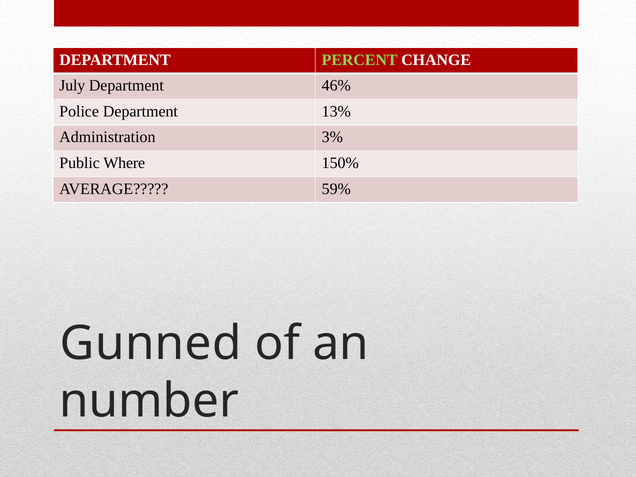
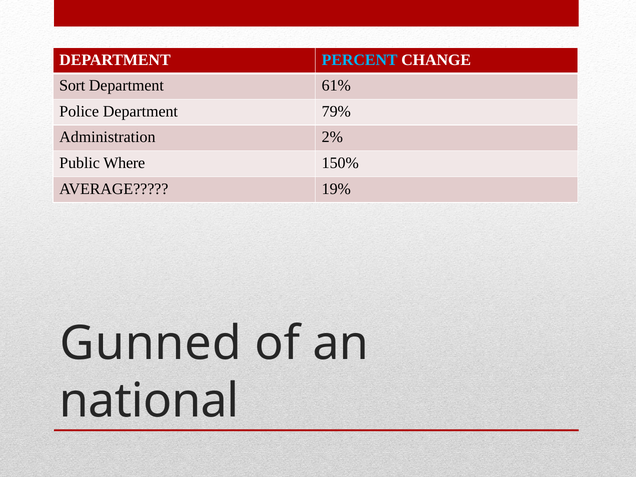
PERCENT colour: light green -> light blue (360, 60)
July: July -> Sort (72, 86)
46%: 46% -> 61% (336, 86)
13%: 13% -> 79% (336, 111)
3%: 3% -> 2% (332, 137)
59%: 59% -> 19% (336, 189)
number: number -> national (149, 401)
